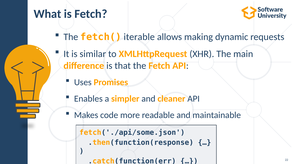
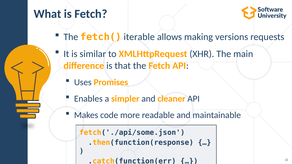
dynamic: dynamic -> versions (232, 37)
